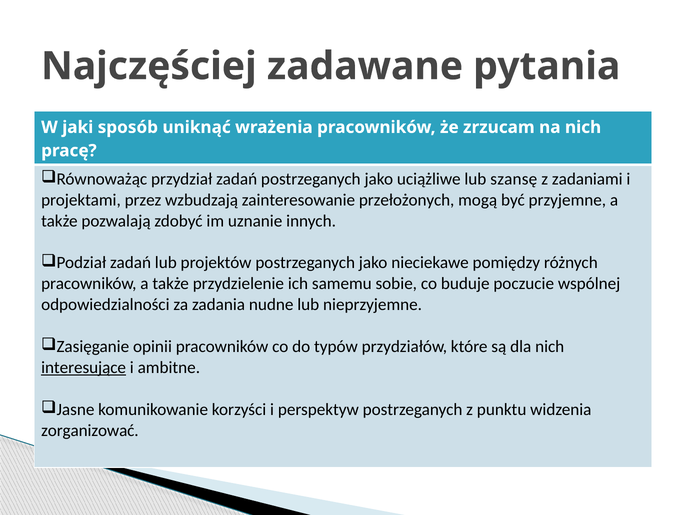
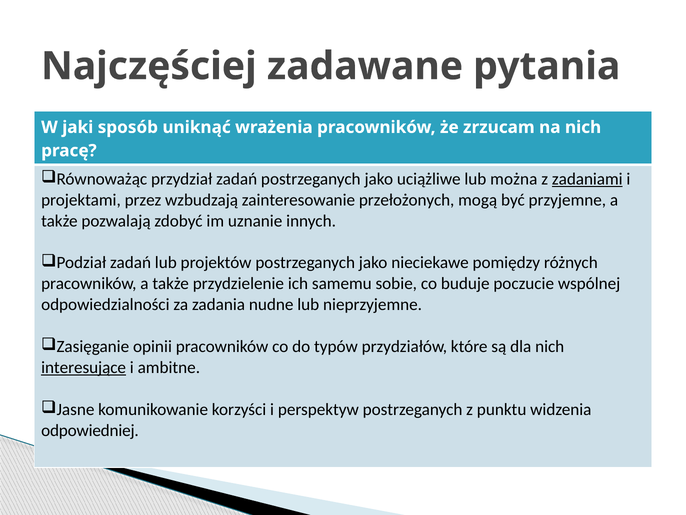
szansę: szansę -> można (514, 179)
zadaniami underline: none -> present (587, 179)
zorganizować: zorganizować -> odpowiedniej (90, 430)
